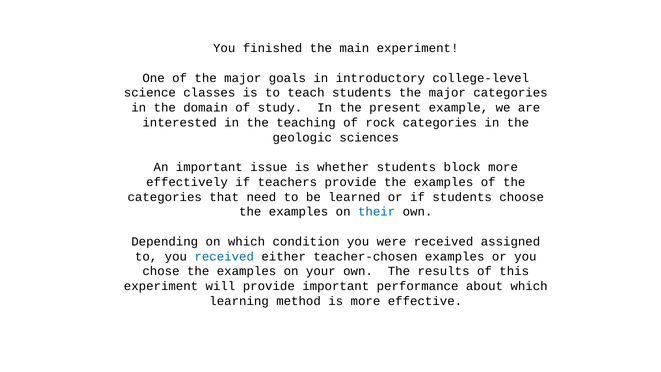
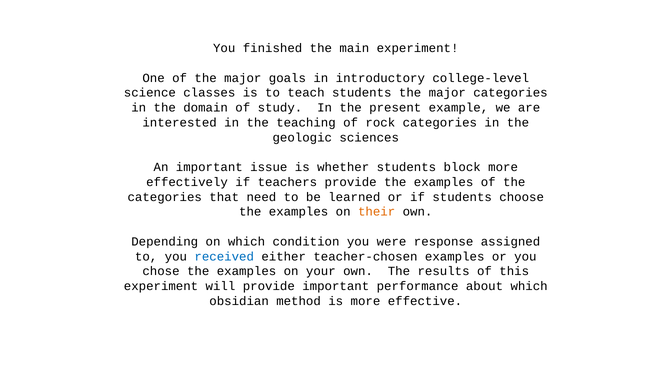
their colour: blue -> orange (377, 212)
were received: received -> response (444, 242)
learning: learning -> obsidian (239, 301)
